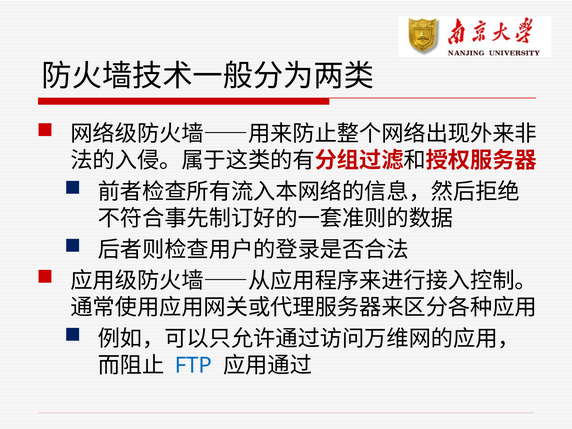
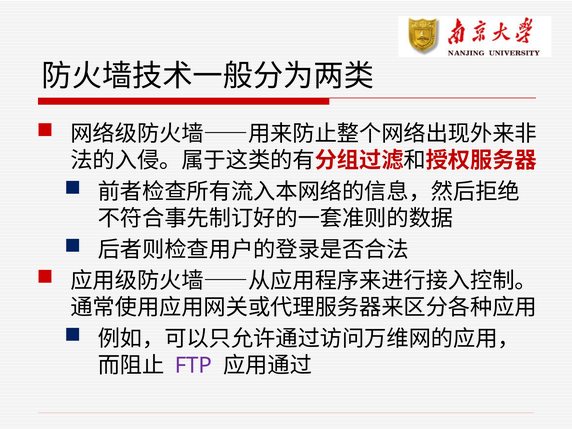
FTP colour: blue -> purple (193, 365)
